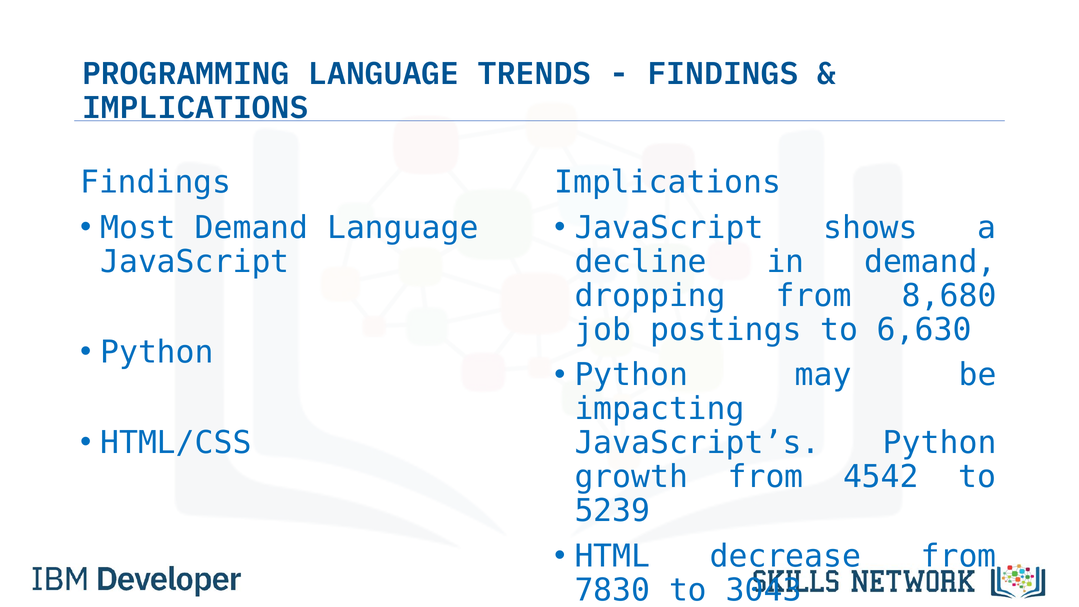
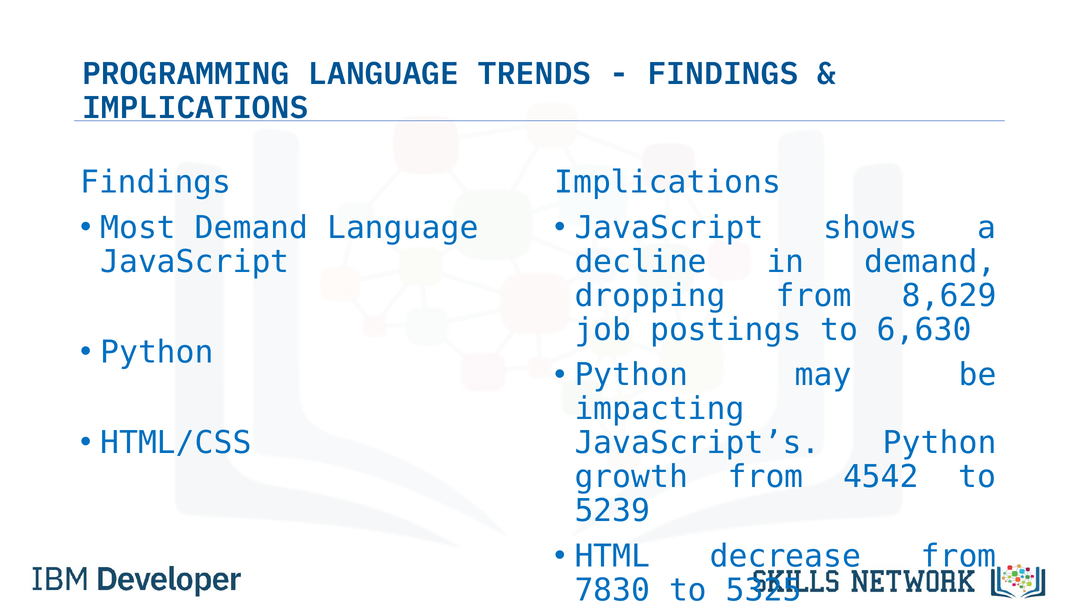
8,680: 8,680 -> 8,629 (949, 296)
3043: 3043 -> 5325 (764, 590)
